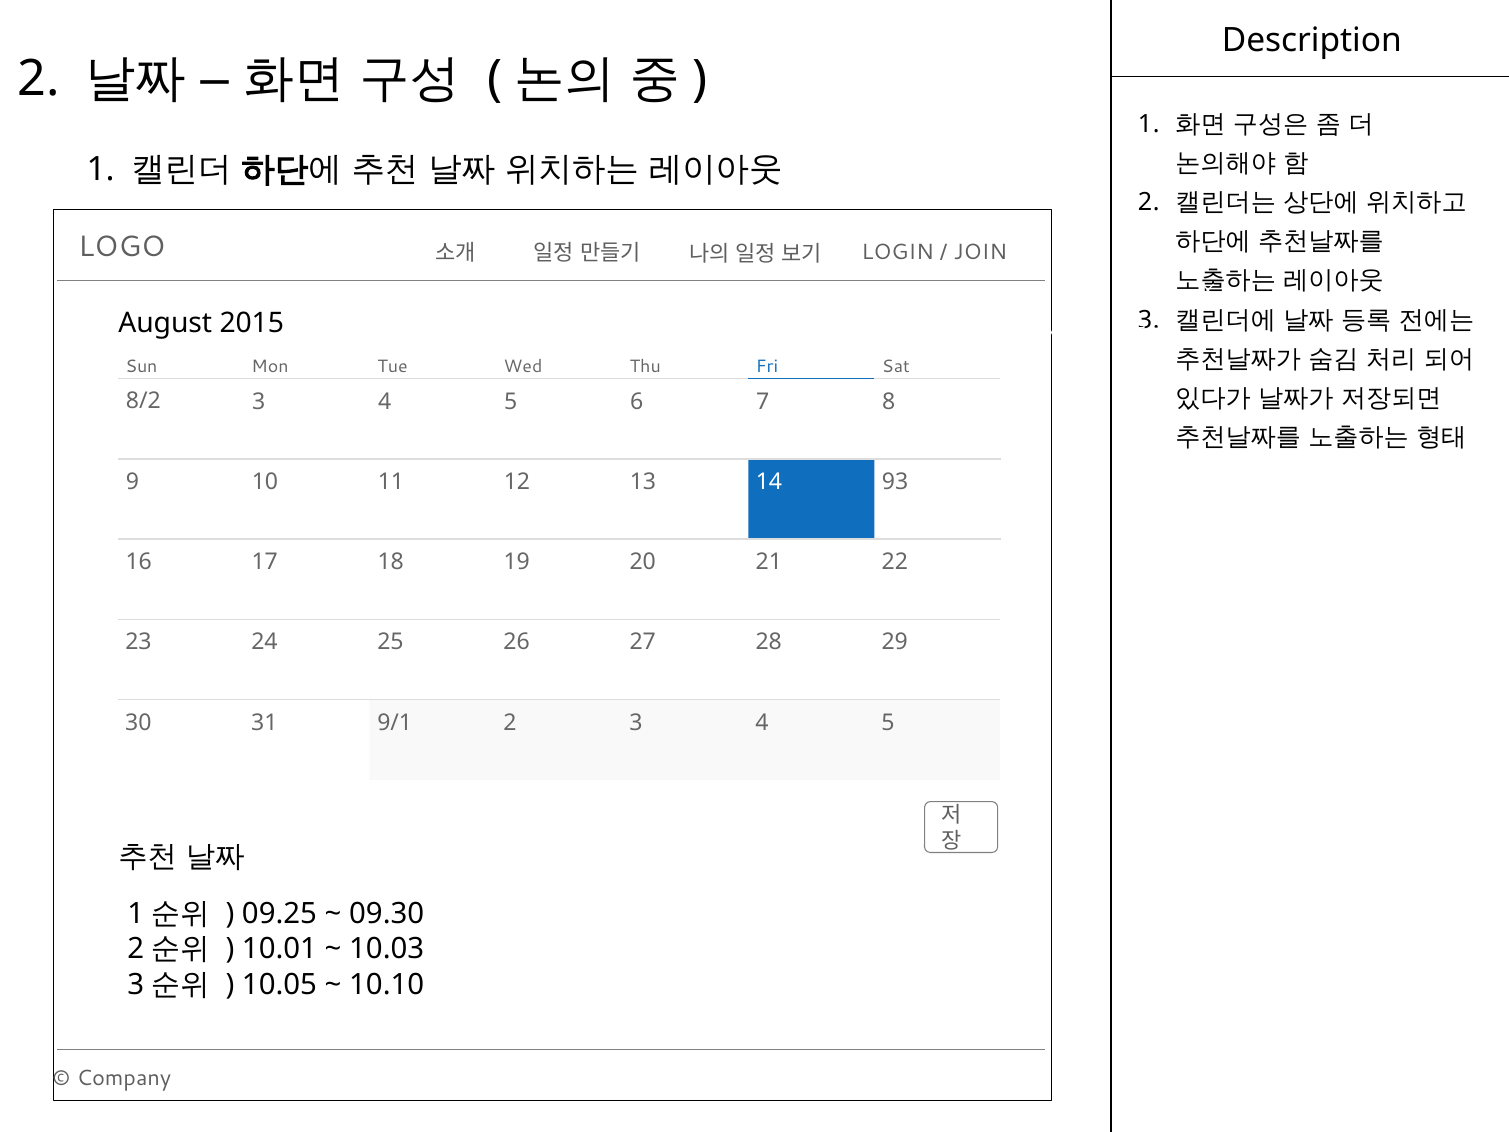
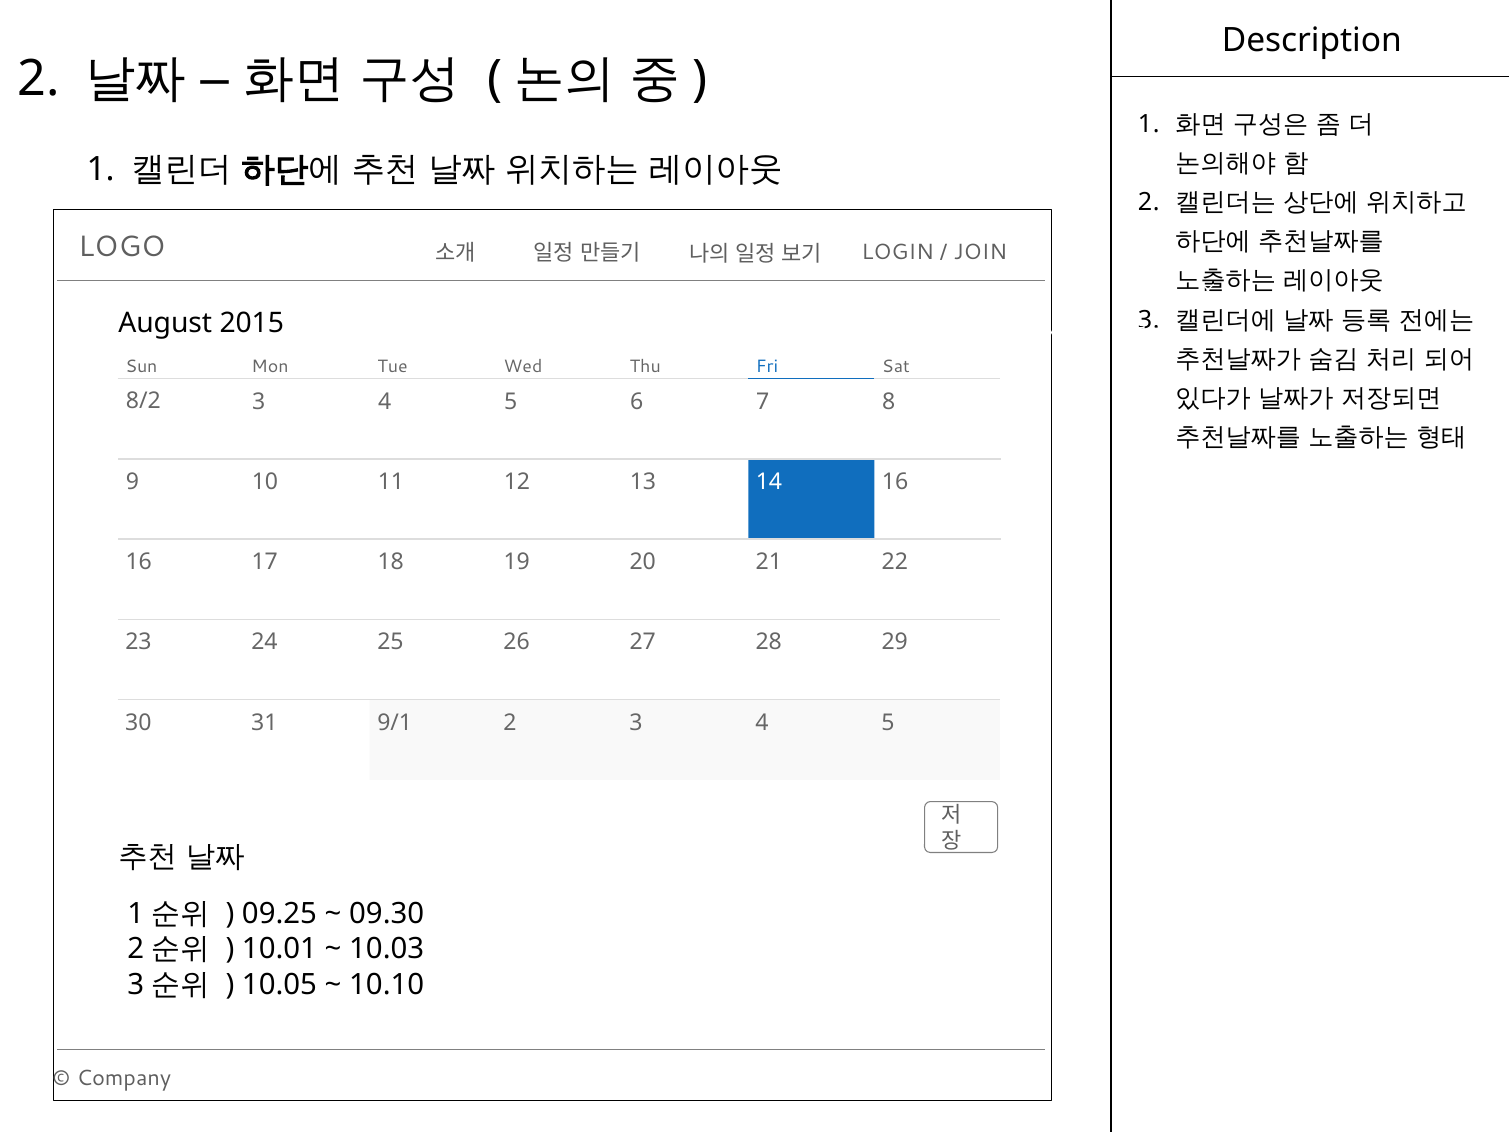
14 93: 93 -> 16 (895, 482)
